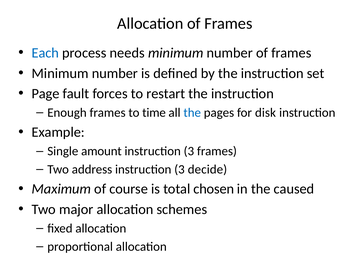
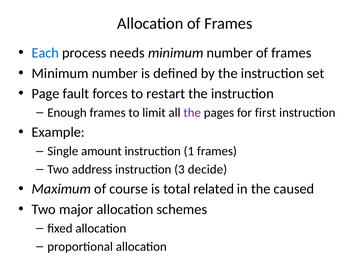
time: time -> limit (154, 113)
the colour: blue -> purple (192, 113)
disk: disk -> first (265, 113)
3: 3 -> 1 (189, 151)
chosen: chosen -> related (214, 189)
